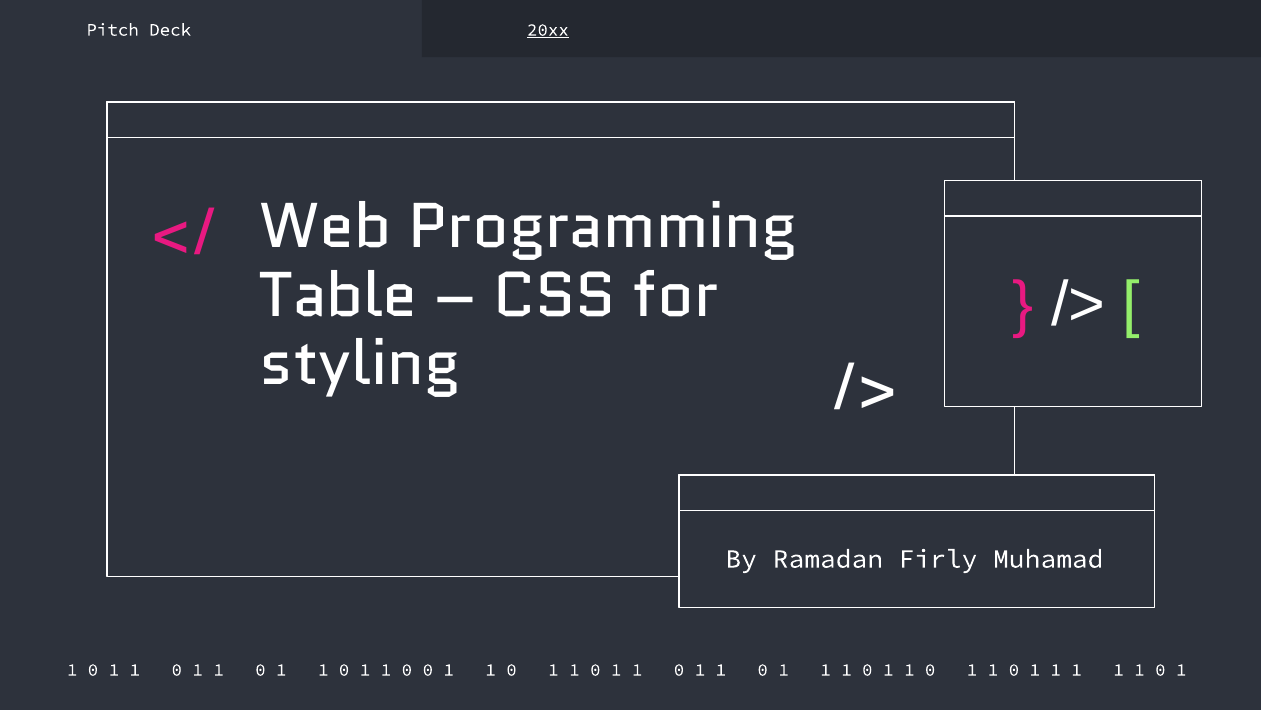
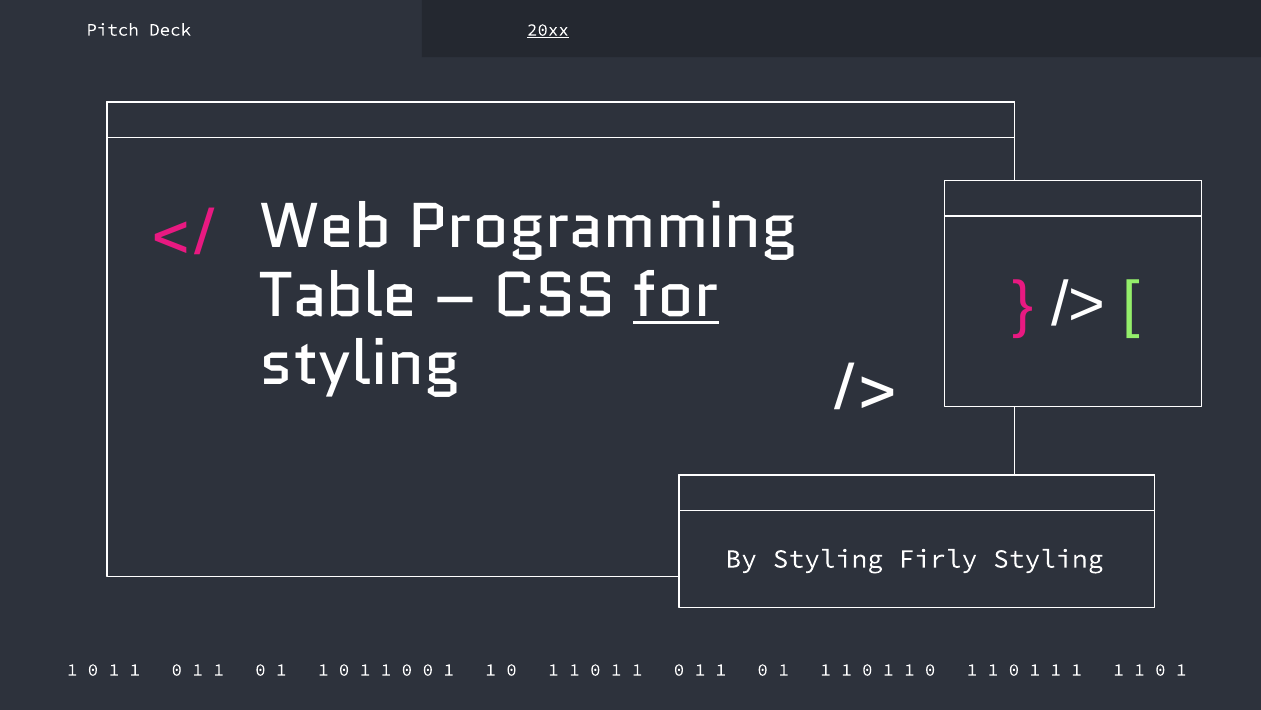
for underline: none -> present (676, 295)
By Ramadan: Ramadan -> Styling (828, 558)
Firly Muhamad: Muhamad -> Styling (1048, 558)
